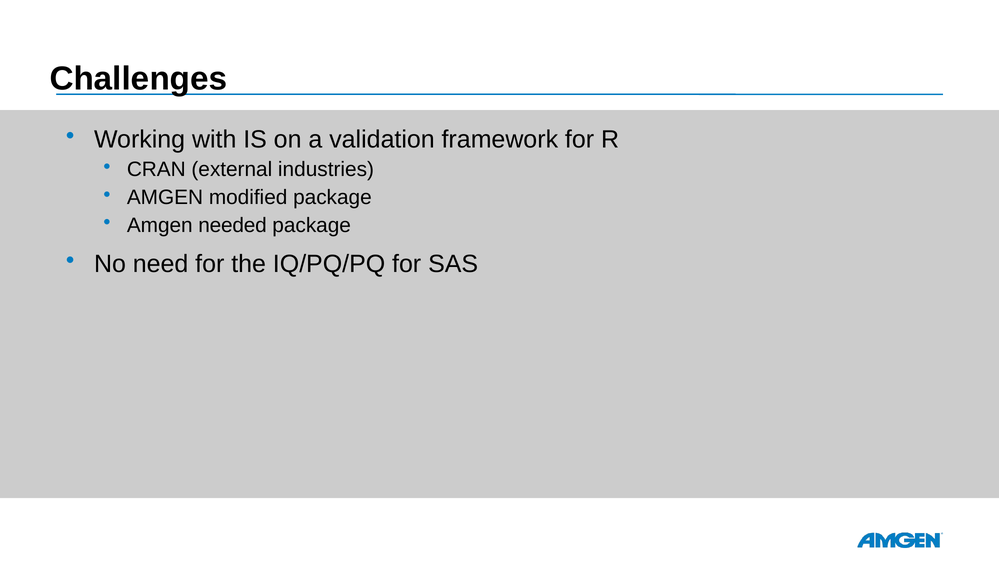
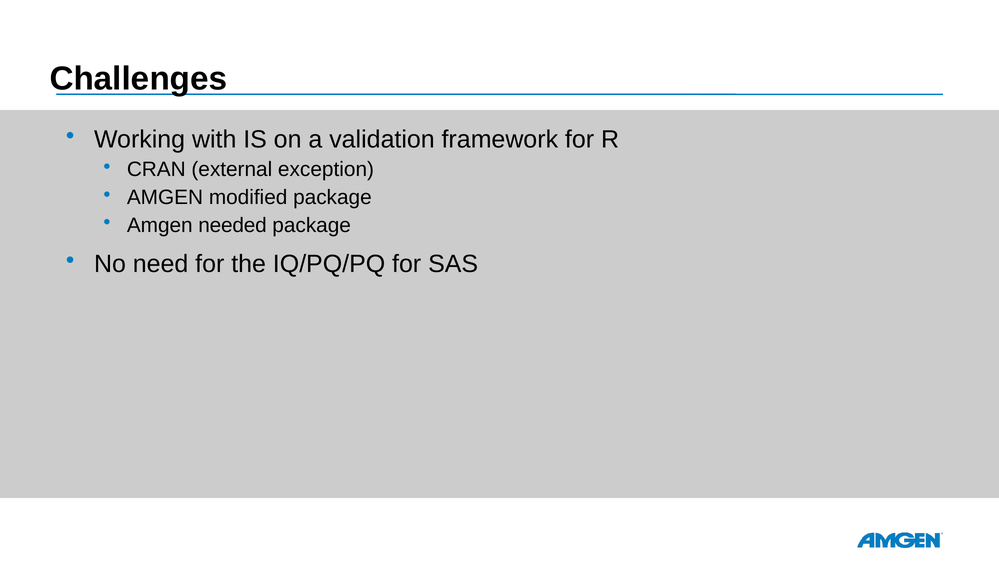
industries: industries -> exception (326, 170)
